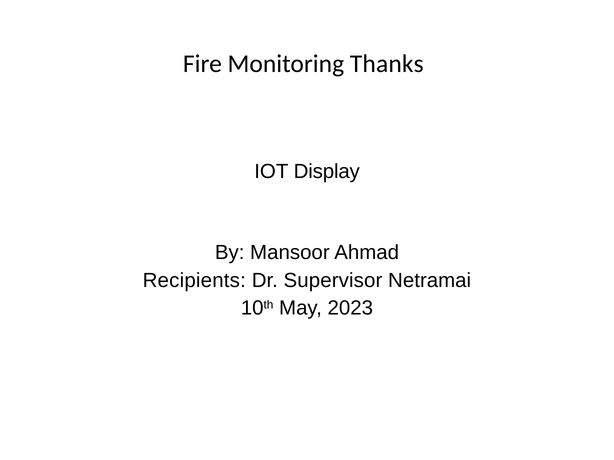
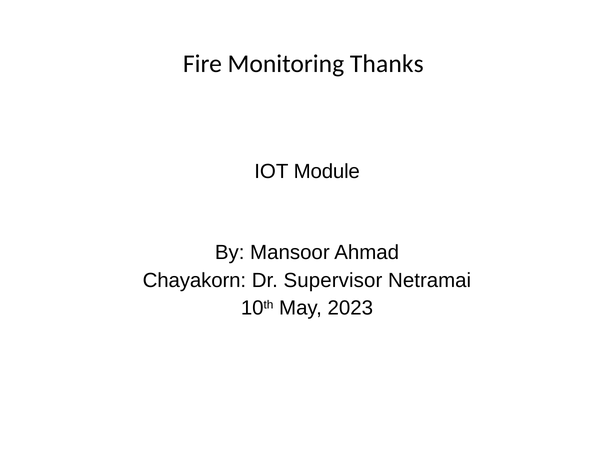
Display: Display -> Module (327, 172)
Recipients: Recipients -> Chayakorn (194, 281)
